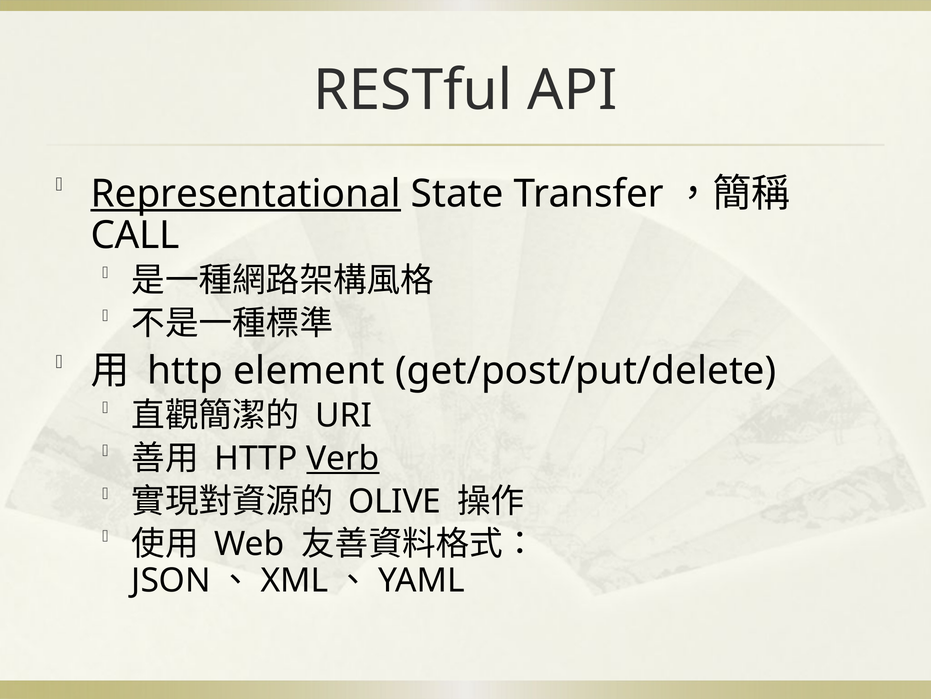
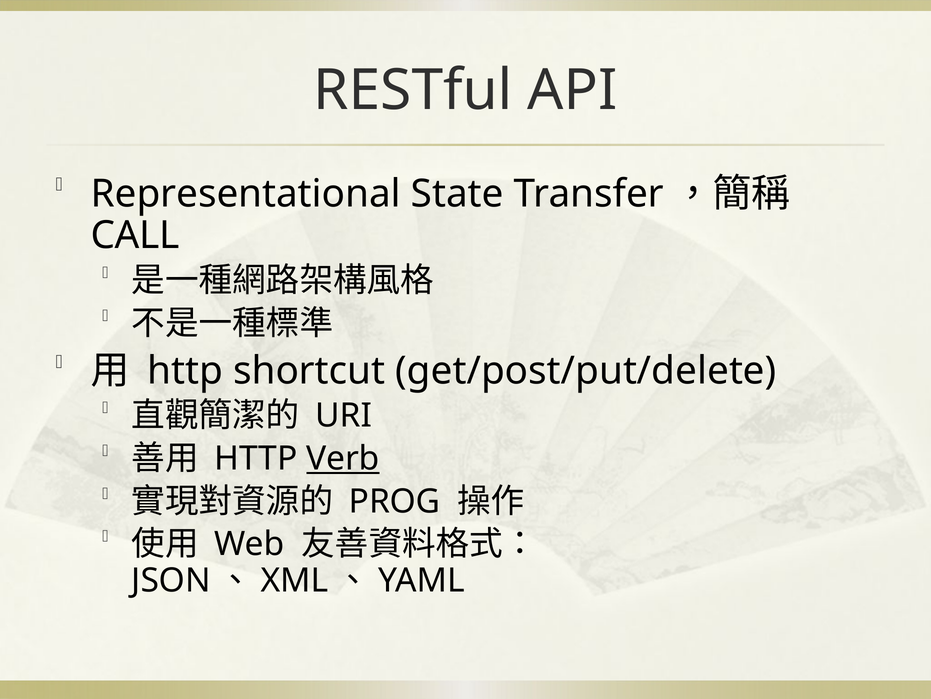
Representational underline: present -> none (246, 193)
element: element -> shortcut (309, 370)
OLIVE: OLIVE -> PROG (395, 501)
